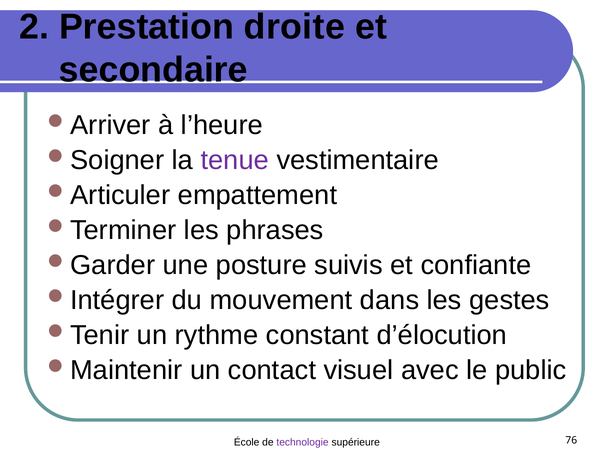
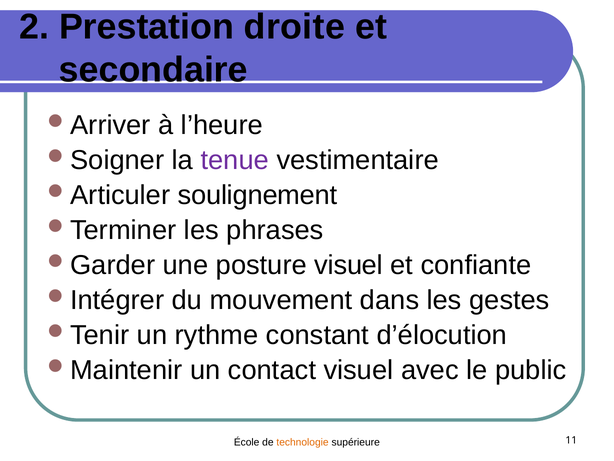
empattement: empattement -> soulignement (258, 195)
posture suivis: suivis -> visuel (349, 265)
technologie colour: purple -> orange (303, 442)
76: 76 -> 11 (571, 440)
